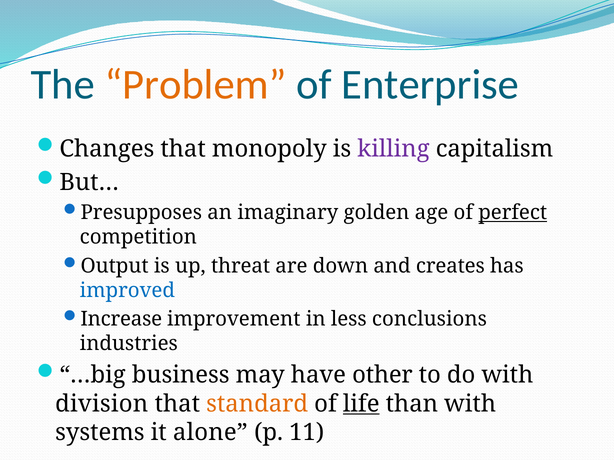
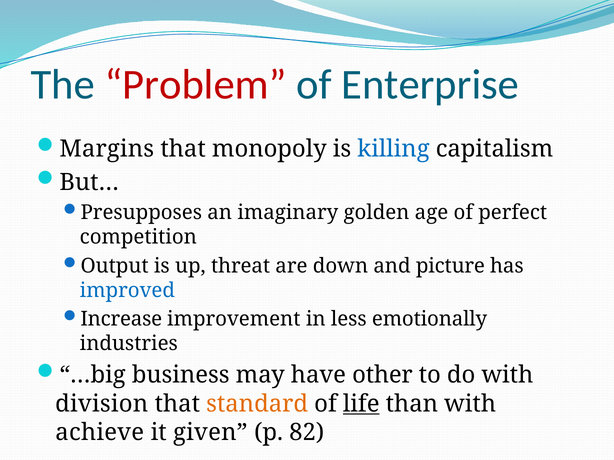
Problem colour: orange -> red (196, 85)
Changes: Changes -> Margins (107, 149)
killing colour: purple -> blue (393, 149)
perfect underline: present -> none (513, 213)
creates: creates -> picture (450, 266)
conclusions: conclusions -> emotionally (430, 319)
systems: systems -> achieve (100, 433)
alone: alone -> given (210, 433)
11: 11 -> 82 (307, 433)
